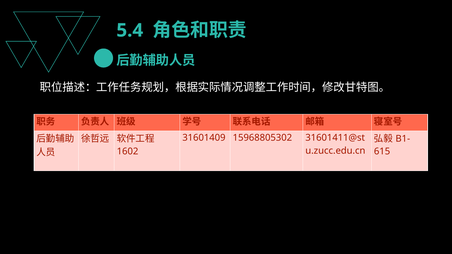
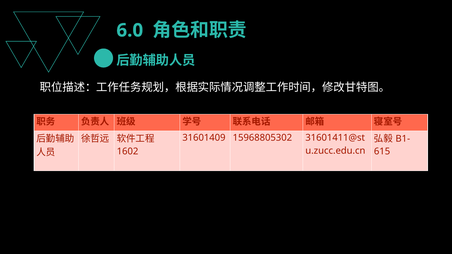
5.4: 5.4 -> 6.0 (130, 30)
